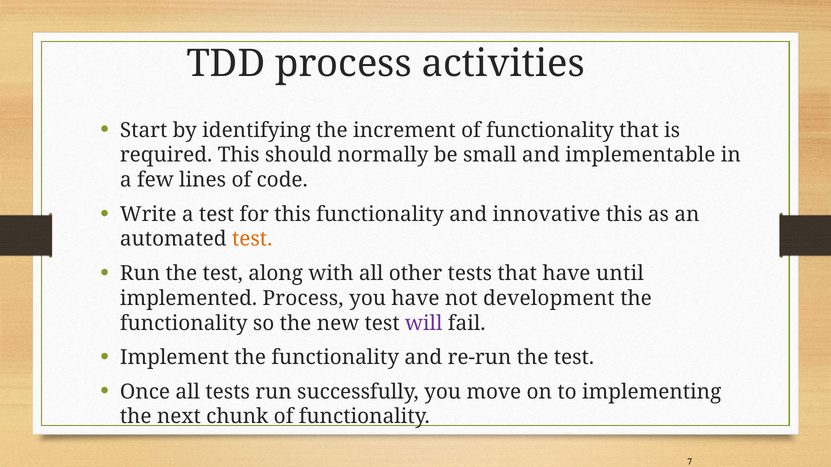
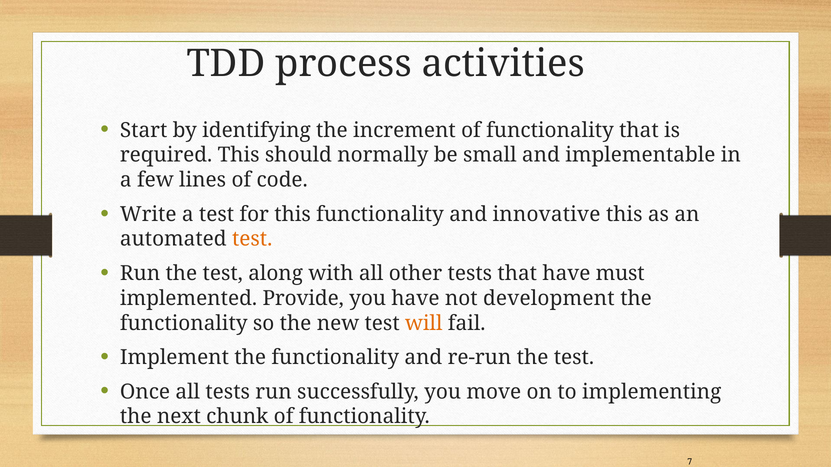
until: until -> must (620, 274)
implemented Process: Process -> Provide (303, 299)
will colour: purple -> orange (424, 323)
